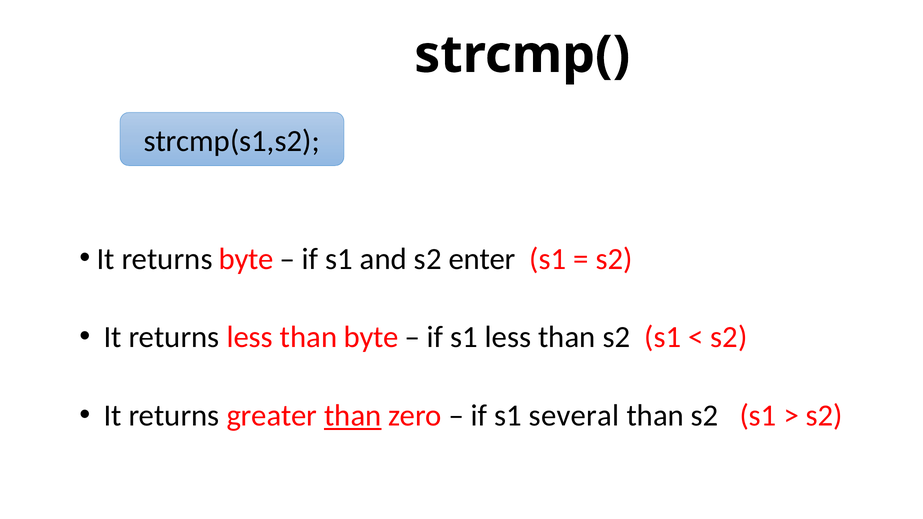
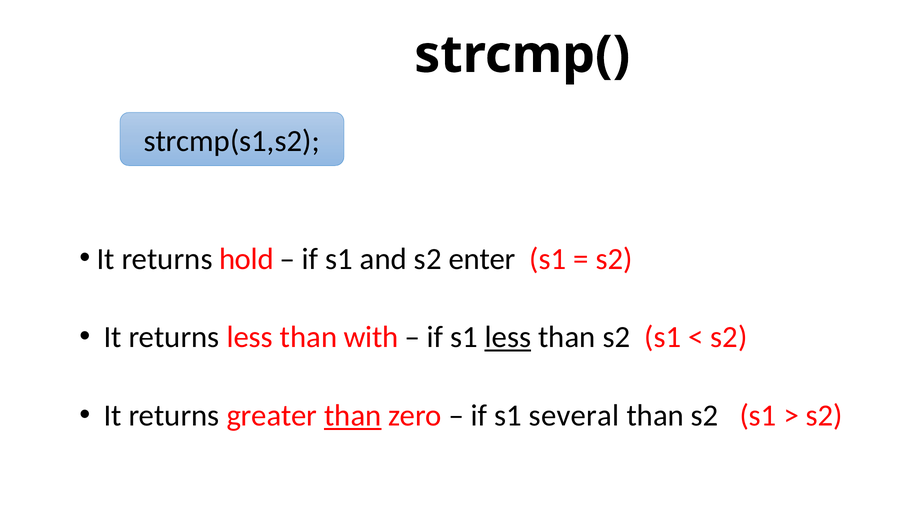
returns byte: byte -> hold (246, 259)
than byte: byte -> with (371, 337)
less underline: none -> present (508, 337)
